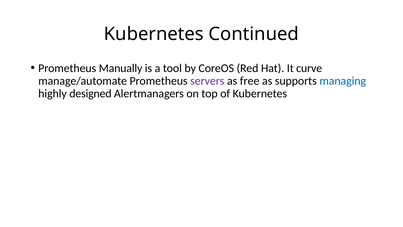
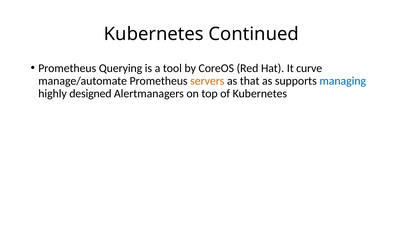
Manually: Manually -> Querying (121, 68)
servers colour: purple -> orange (207, 81)
free: free -> that (250, 81)
